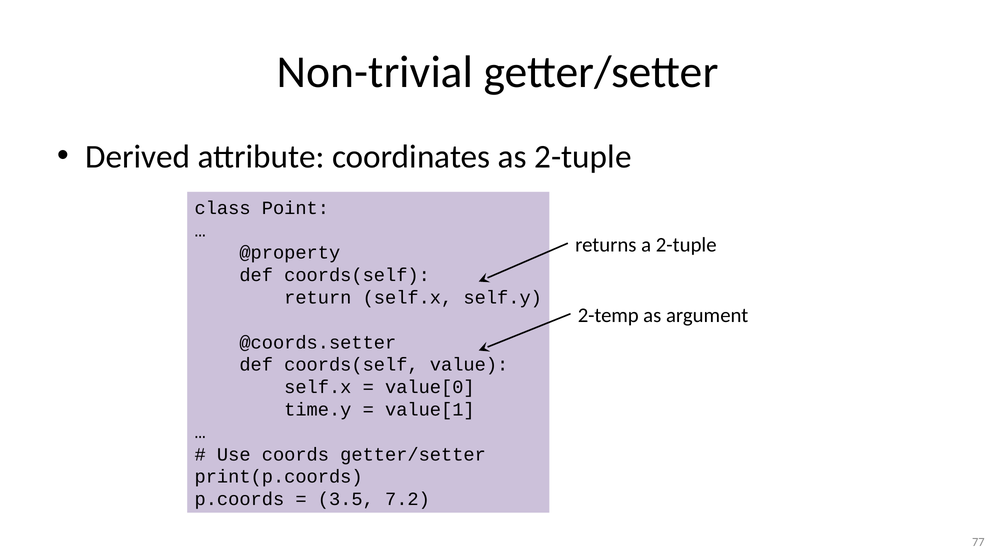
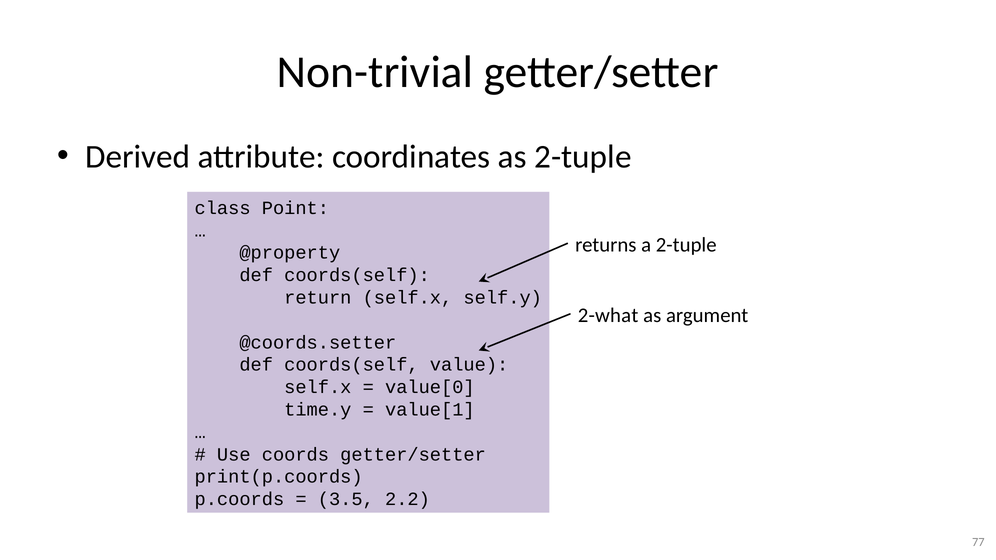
2-temp: 2-temp -> 2-what (608, 315)
7.2: 7.2 -> 2.2 (407, 499)
